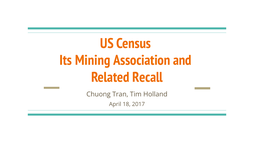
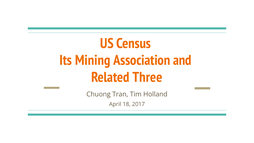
Recall: Recall -> Three (147, 77)
